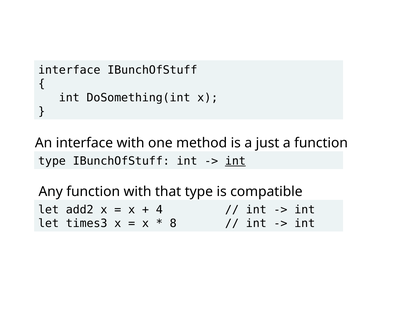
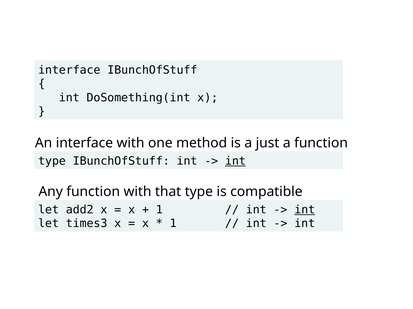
4: 4 -> 1 (159, 210)
int underline: none -> present (305, 210)
8: 8 -> 1 (173, 224)
